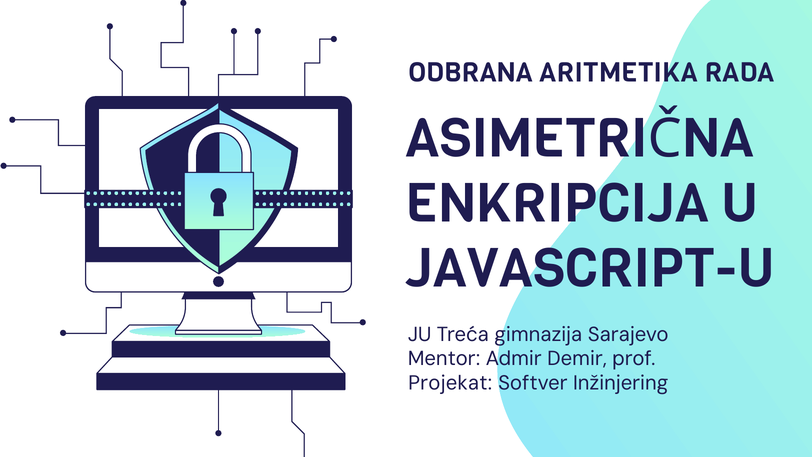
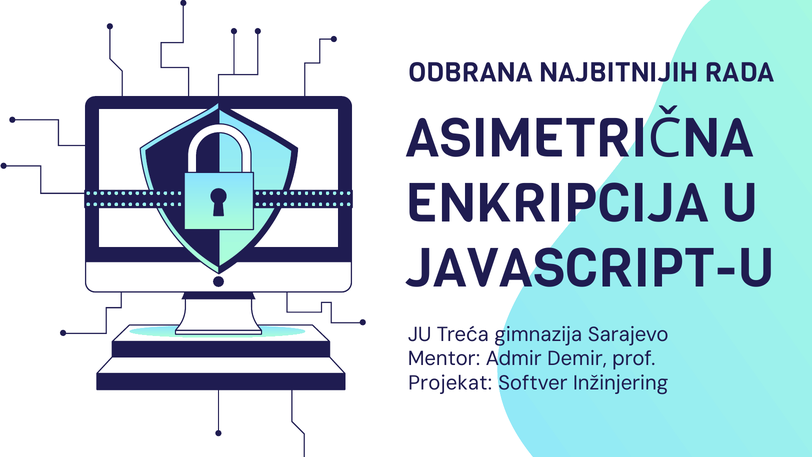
ARITMETIKA: ARITMETIKA -> NAJBITNIJIH (619, 73)
